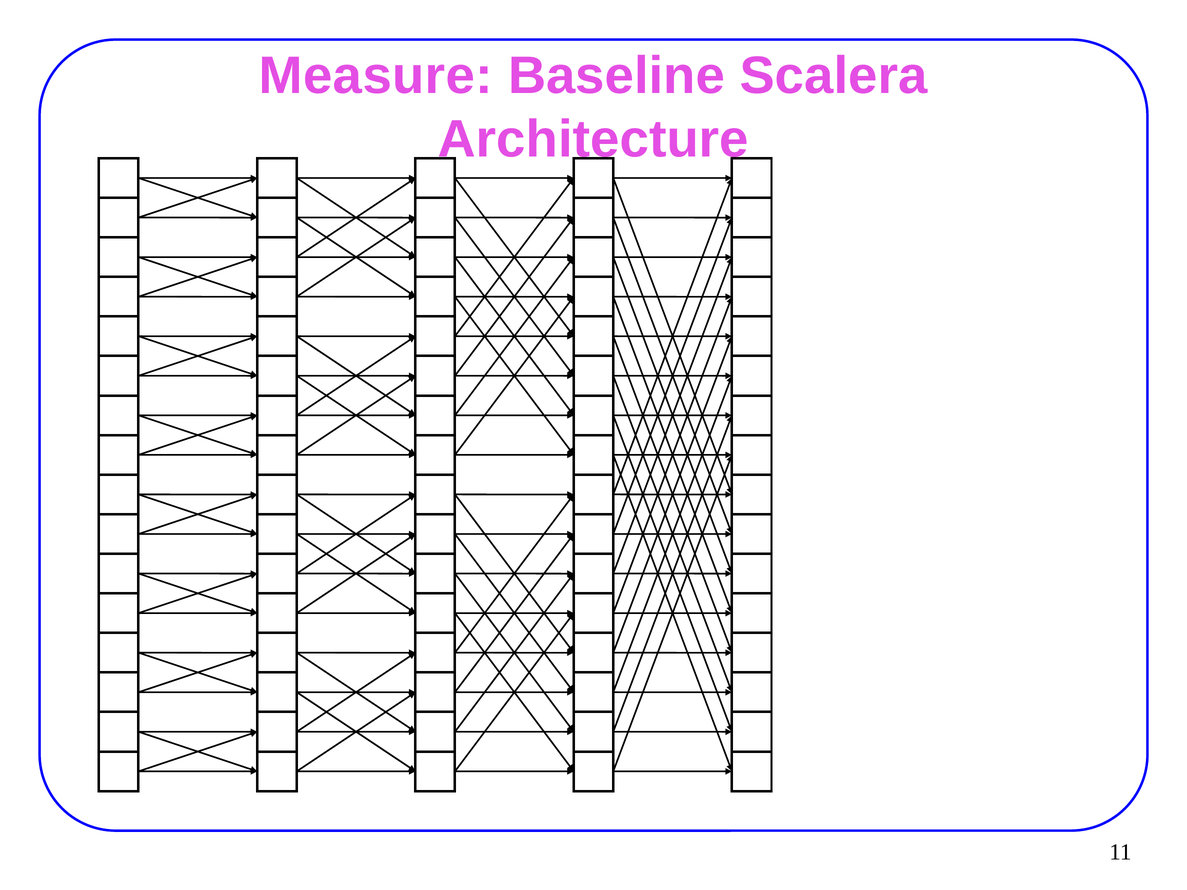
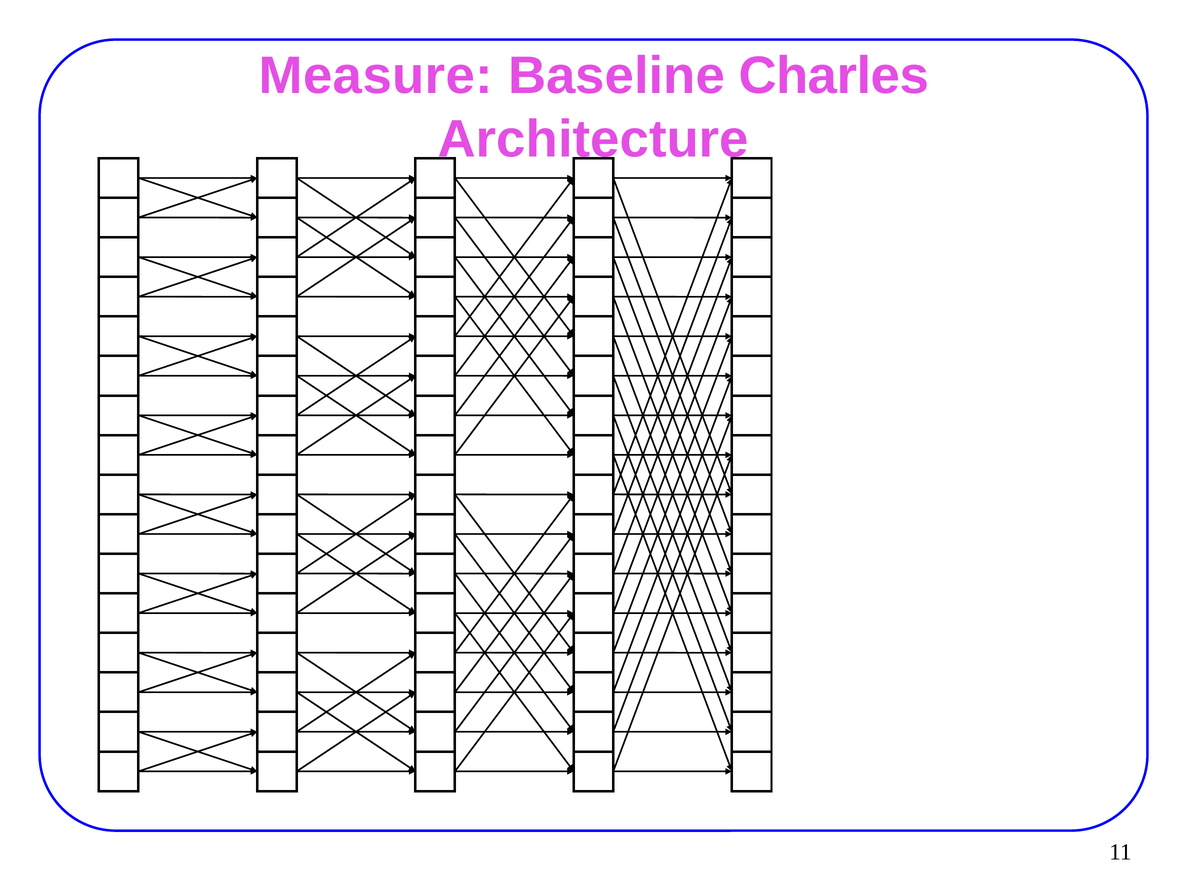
Scalera: Scalera -> Charles (834, 76)
